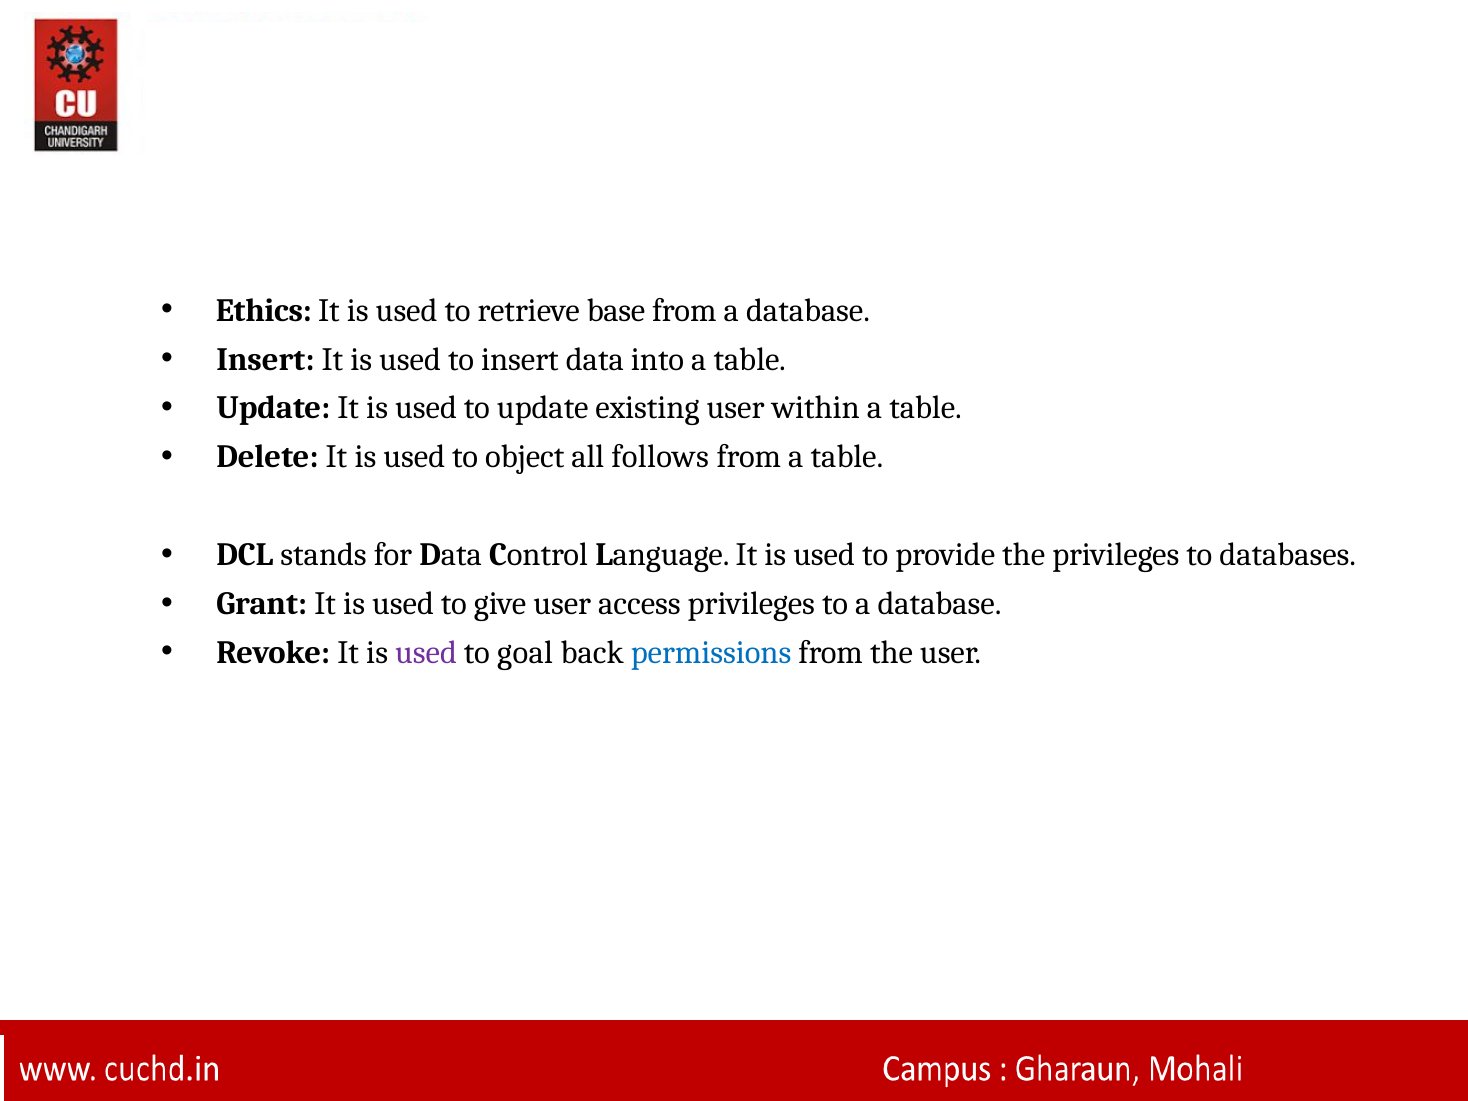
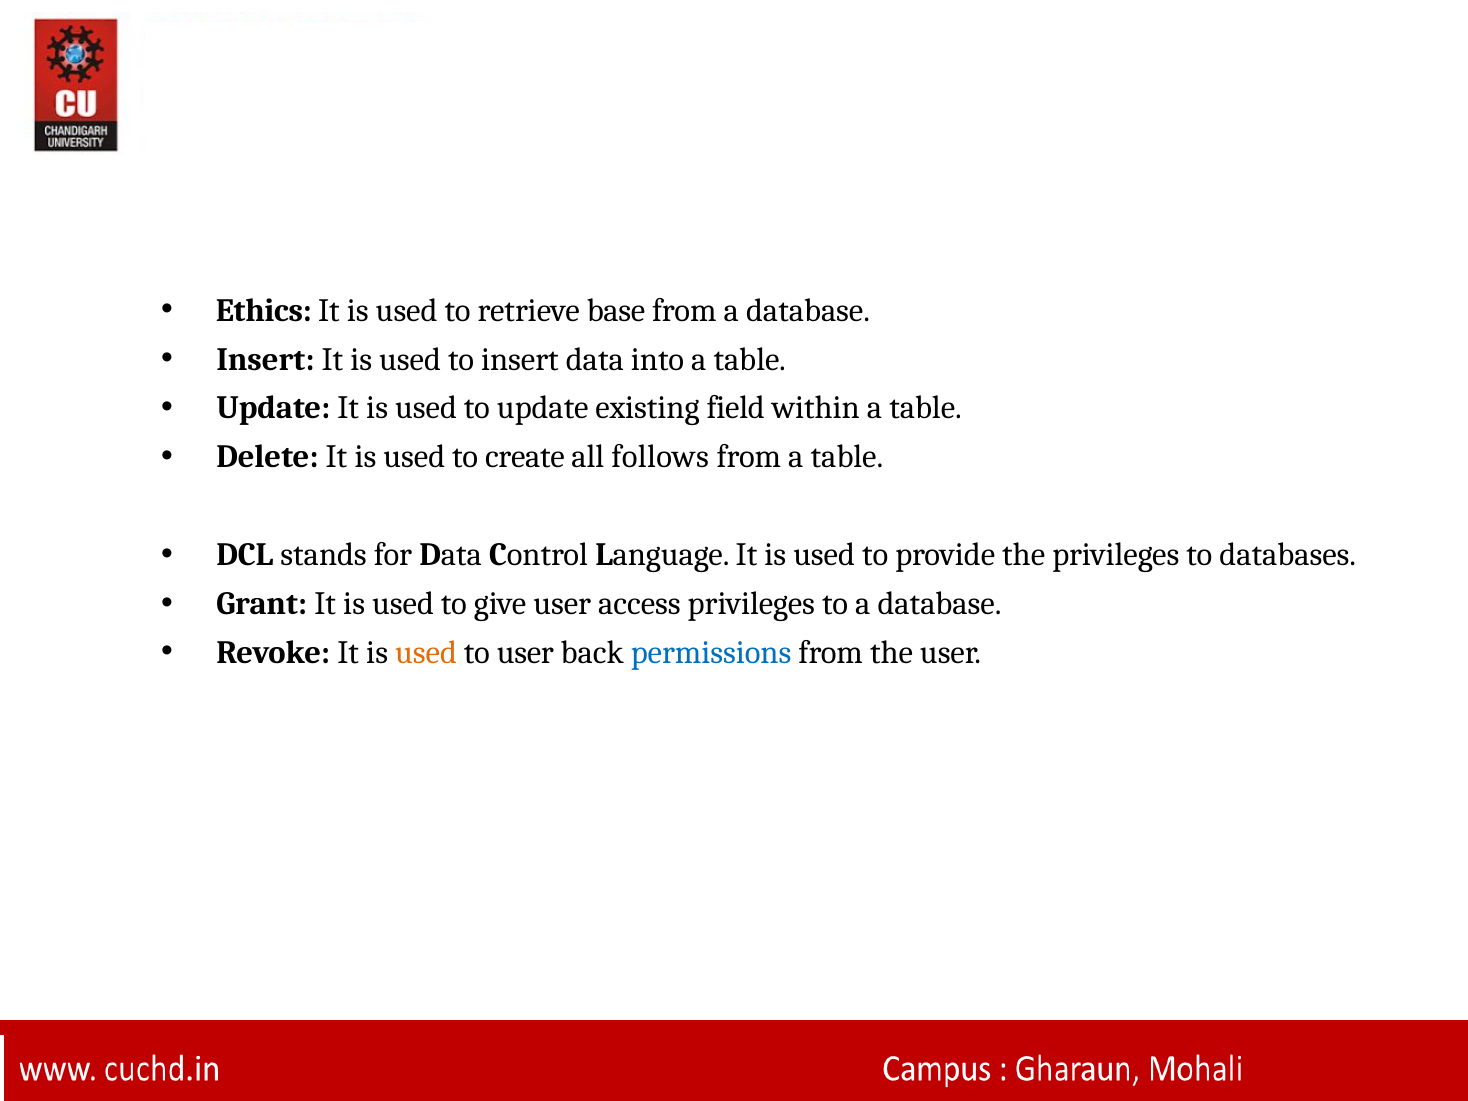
existing user: user -> field (736, 408)
object: object -> create (525, 457)
used colour: purple -> orange (426, 653)
to goal: goal -> user (525, 653)
